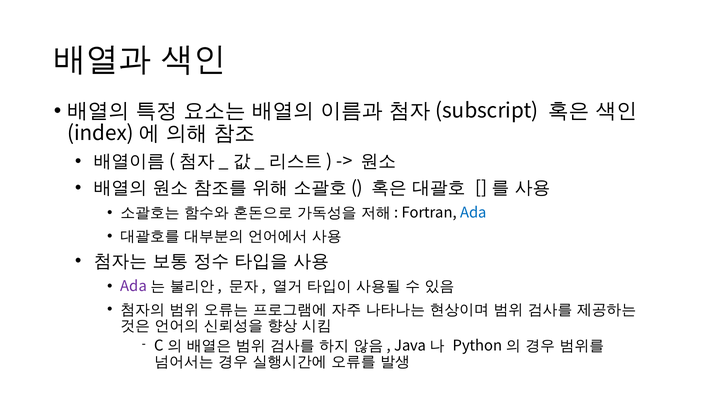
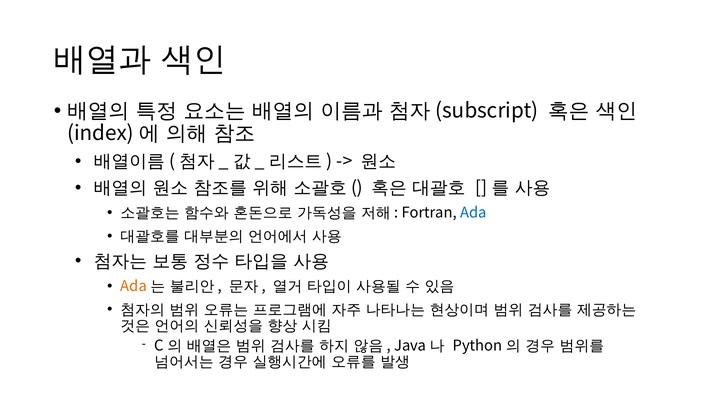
Ada colour: purple -> orange (134, 286)
